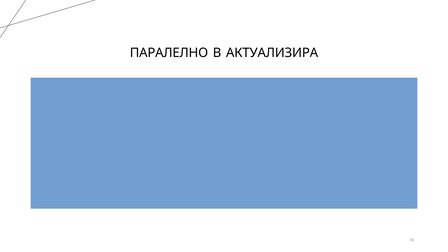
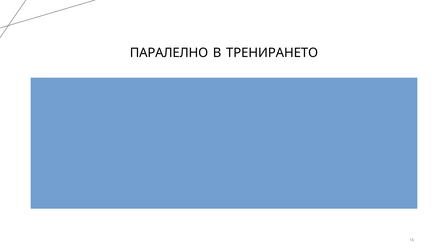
АКТУАЛИЗИРА: АКТУАЛИЗИРА -> ТРЕНИРАНЕТО (272, 53)
